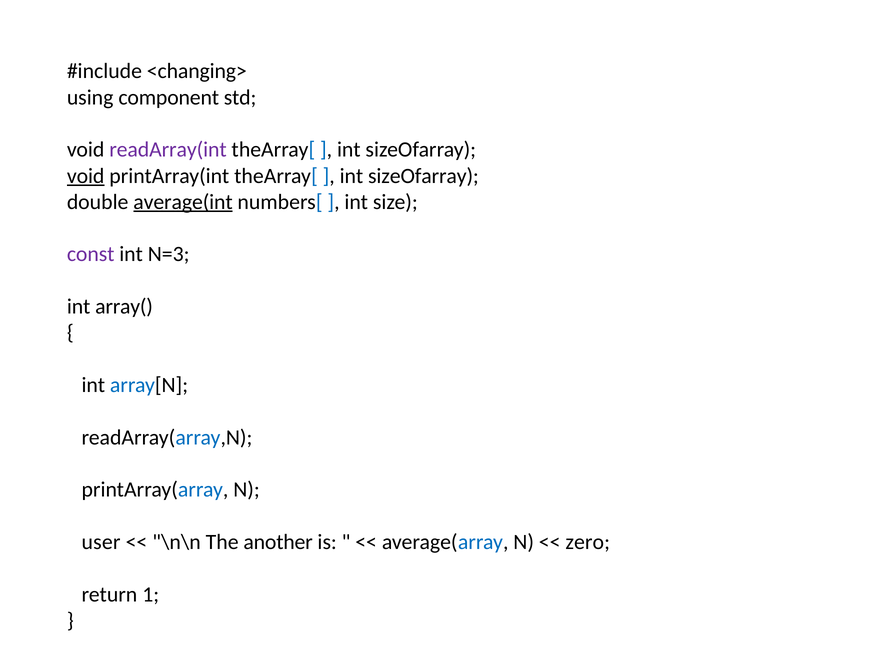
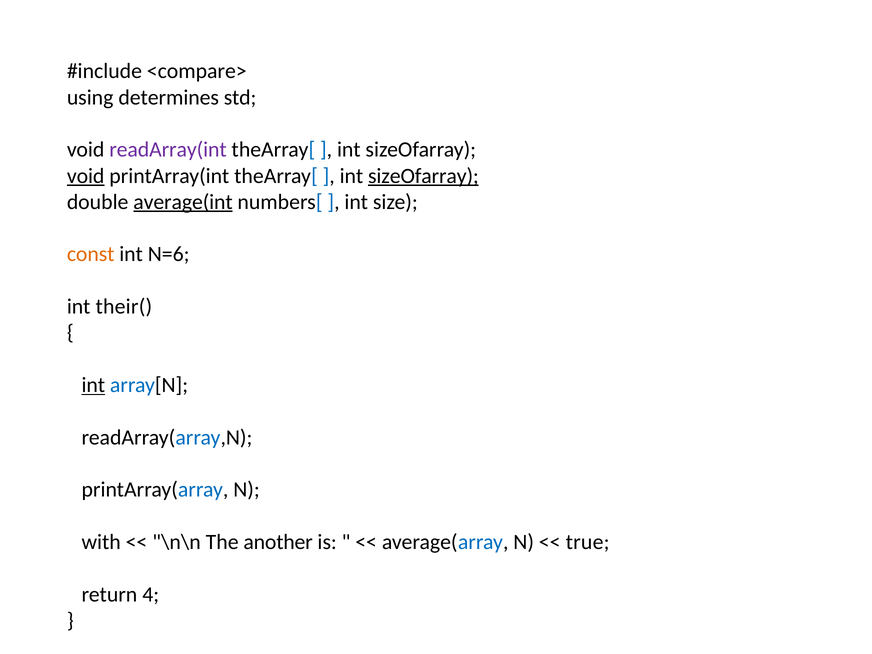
<changing>: <changing> -> <compare> (197, 71)
component: component -> determines (169, 97)
sizeOfarray underline: none -> present (423, 176)
const colour: purple -> orange (91, 254)
N=3: N=3 -> N=6 (169, 254)
array(: array( -> their( (124, 307)
int underline: none -> present (93, 385)
user: user -> with (101, 542)
zero: zero -> true (588, 542)
1: 1 -> 4 (151, 594)
